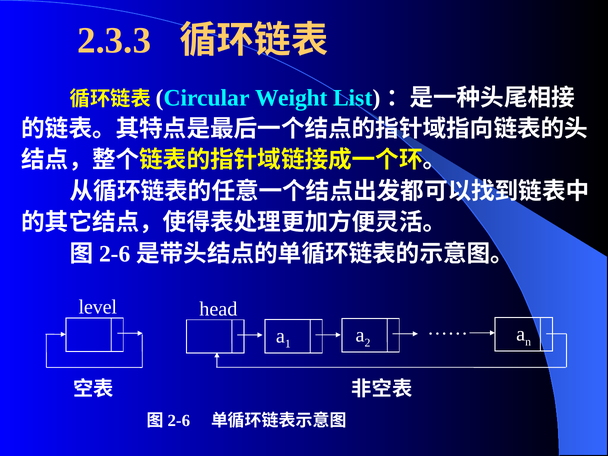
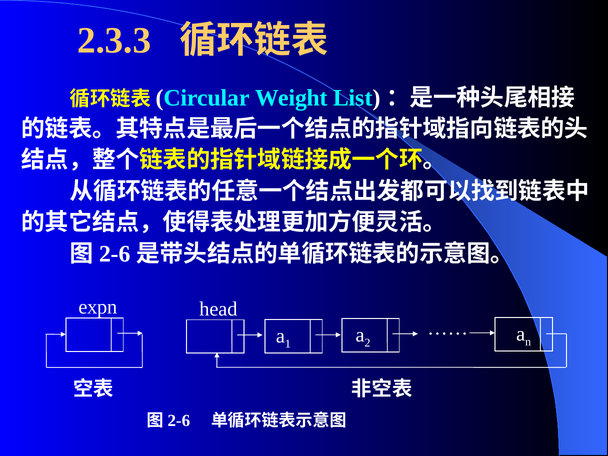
level: level -> expn (98, 307)
